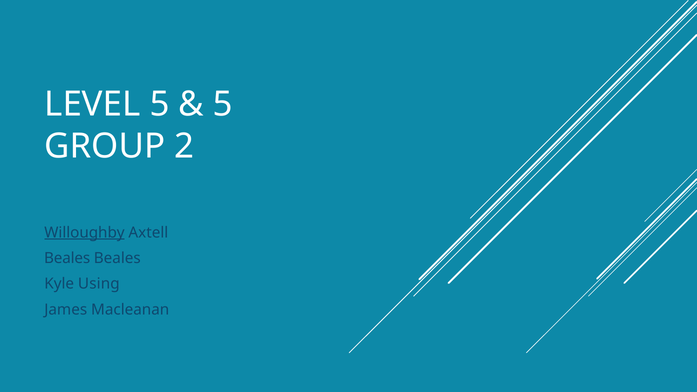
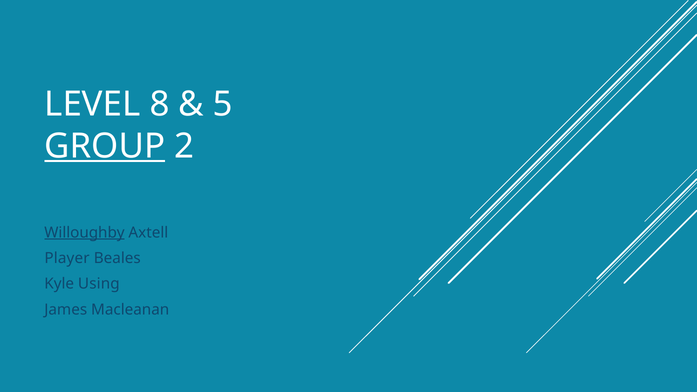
LEVEL 5: 5 -> 8 (159, 104)
GROUP underline: none -> present (105, 146)
Beales: Beales -> Player (67, 258)
